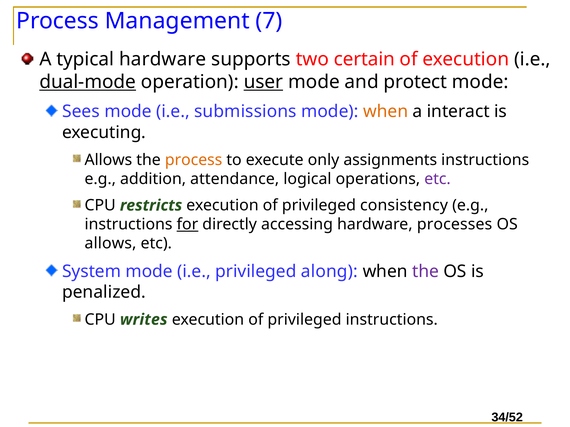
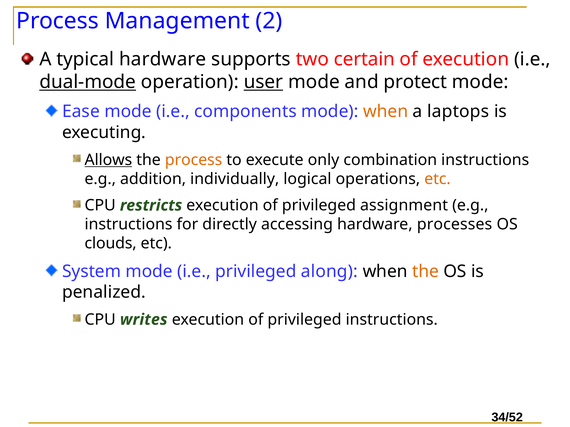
7: 7 -> 2 (269, 21)
Sees: Sees -> Ease (81, 112)
submissions: submissions -> components (245, 112)
interact: interact -> laptops (458, 112)
Allows underline: none -> present (108, 160)
assignments: assignments -> combination (390, 160)
attendance: attendance -> individually (235, 179)
etc colour: purple -> orange (438, 179)
consistency: consistency -> assignment (404, 206)
for underline: present -> none (187, 225)
allows: allows -> clouds (111, 244)
the colour: purple -> orange (425, 272)
